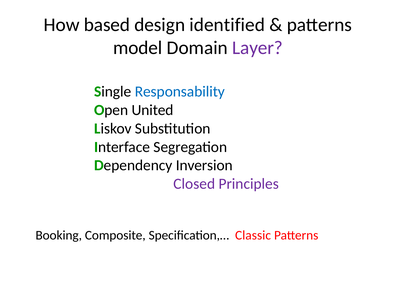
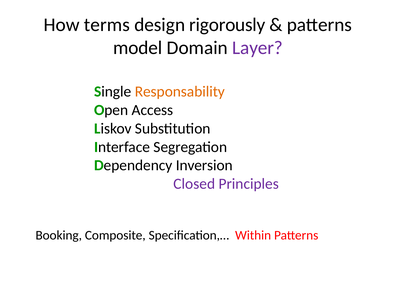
based: based -> terms (107, 25)
identified: identified -> rigorously (227, 25)
Responsability colour: blue -> orange (180, 91)
United: United -> Access (152, 110)
Classic: Classic -> Within (253, 235)
